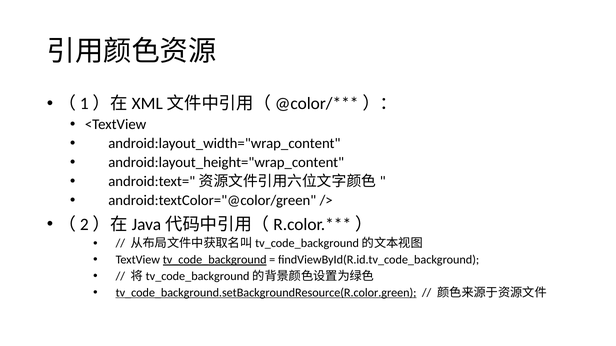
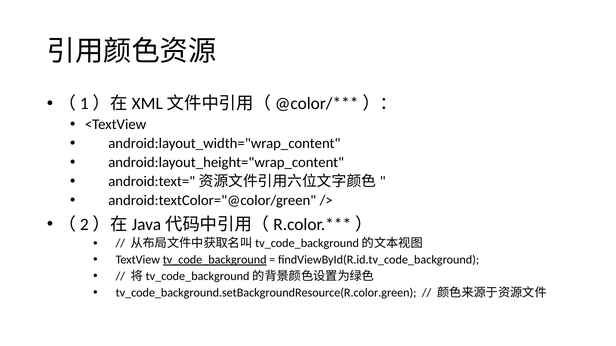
tv_code_background.setBackgroundResource(R.color.green underline: present -> none (266, 293)
